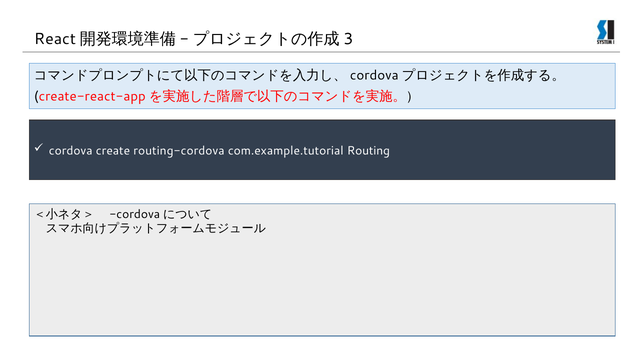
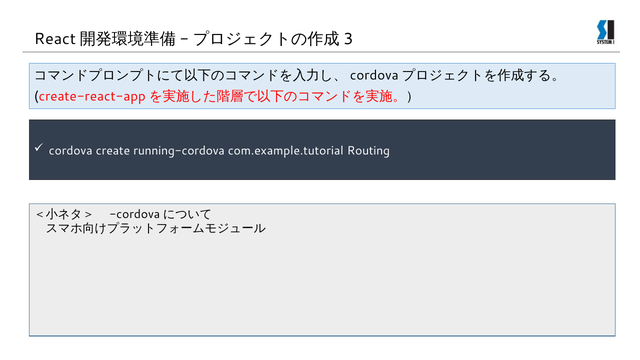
routing-cordova: routing-cordova -> running-cordova (179, 151)
